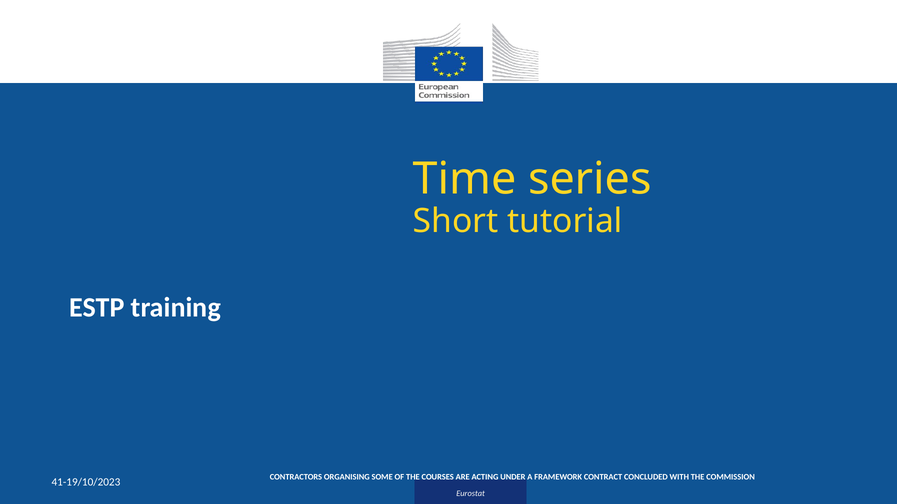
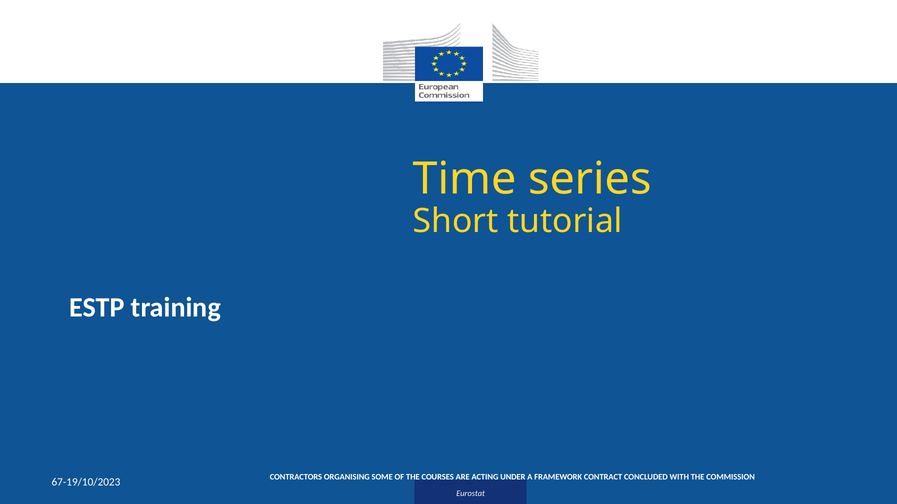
41-19/10/2023: 41-19/10/2023 -> 67-19/10/2023 (86, 483)
